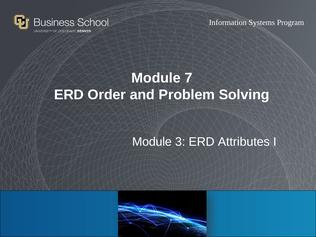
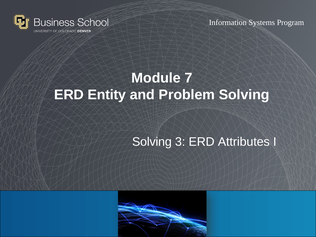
Order: Order -> Entity (107, 95)
Module: Module -> Solving (152, 142)
